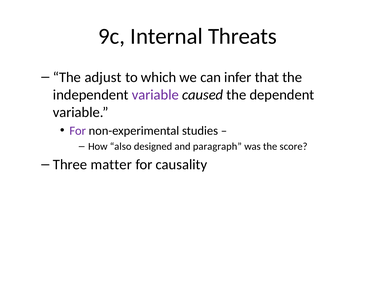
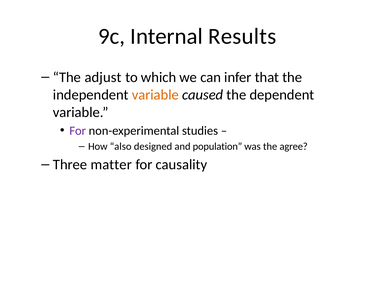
Threats: Threats -> Results (242, 36)
variable colour: purple -> orange (155, 95)
paragraph: paragraph -> population (217, 147)
score: score -> agree (294, 147)
